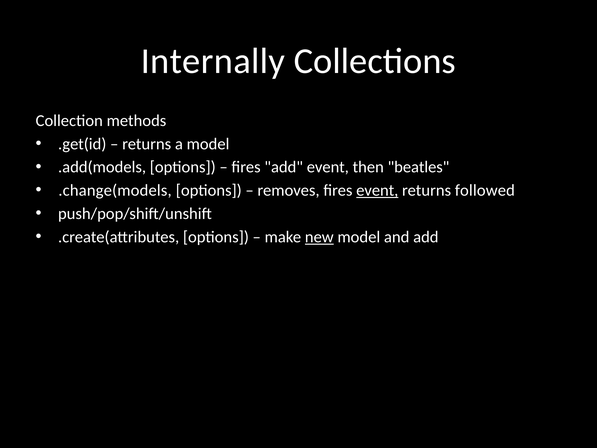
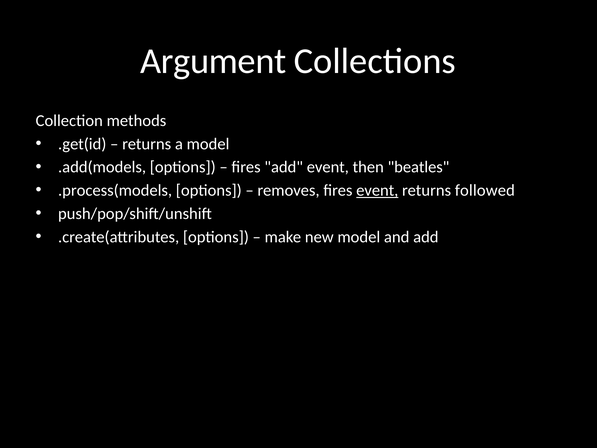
Internally: Internally -> Argument (213, 61)
.change(models: .change(models -> .process(models (115, 190)
new underline: present -> none (319, 237)
